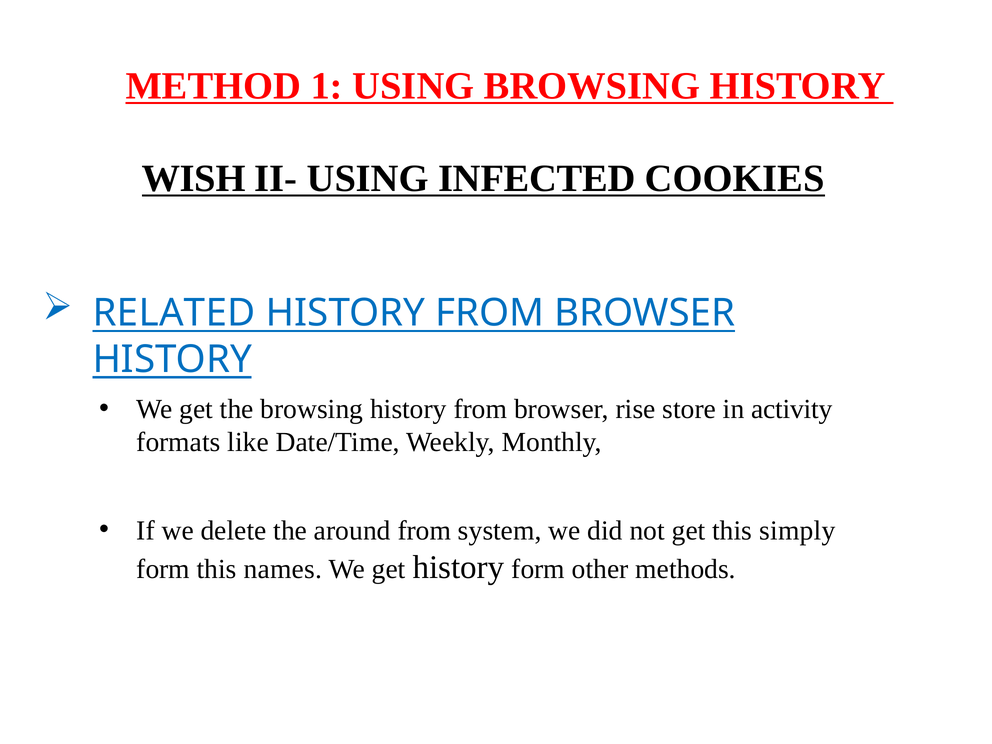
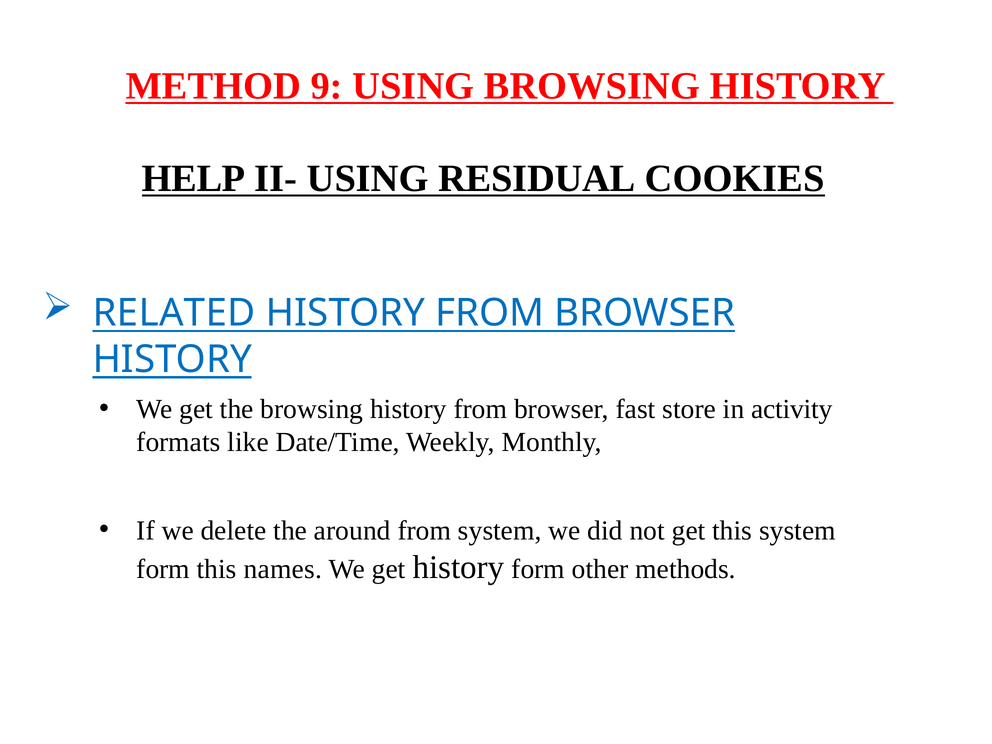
1: 1 -> 9 (327, 86)
WISH: WISH -> HELP (194, 179)
INFECTED: INFECTED -> RESIDUAL (537, 179)
rise: rise -> fast (636, 409)
this simply: simply -> system (797, 530)
